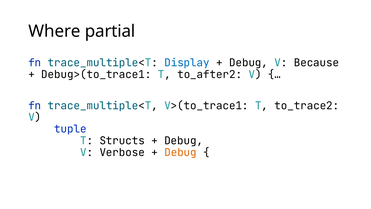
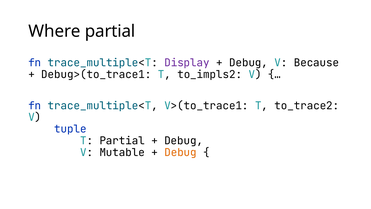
Display colour: blue -> purple (187, 63)
to_after2: to_after2 -> to_impls2 (210, 74)
T Structs: Structs -> Partial (122, 141)
Verbose: Verbose -> Mutable (122, 152)
